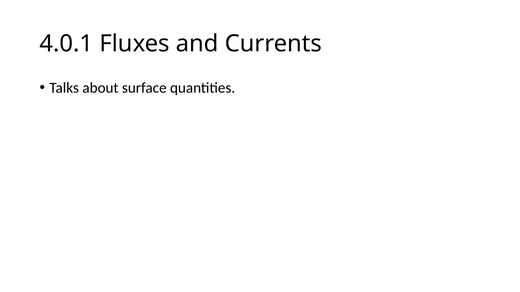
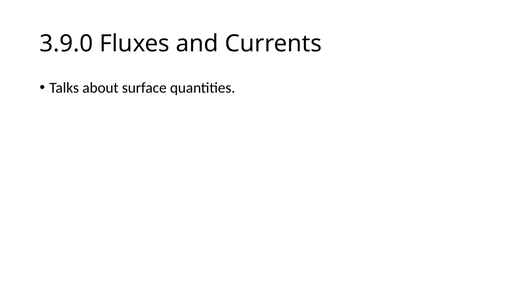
4.0.1: 4.0.1 -> 3.9.0 (66, 44)
